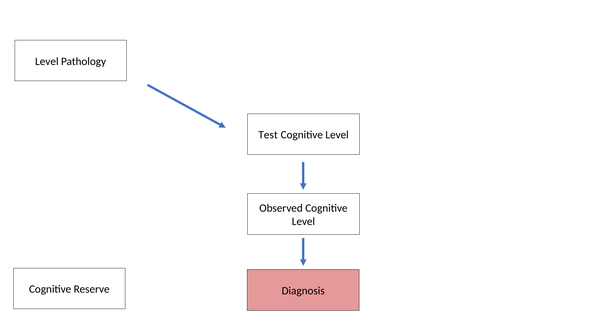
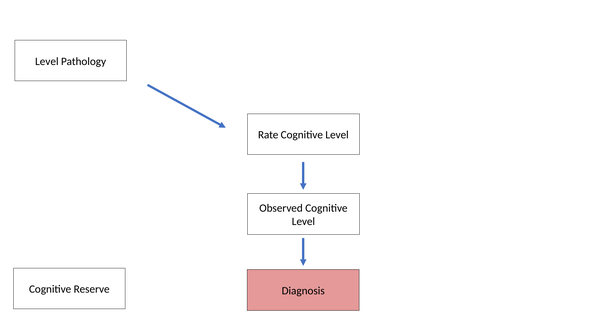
Test: Test -> Rate (268, 135)
